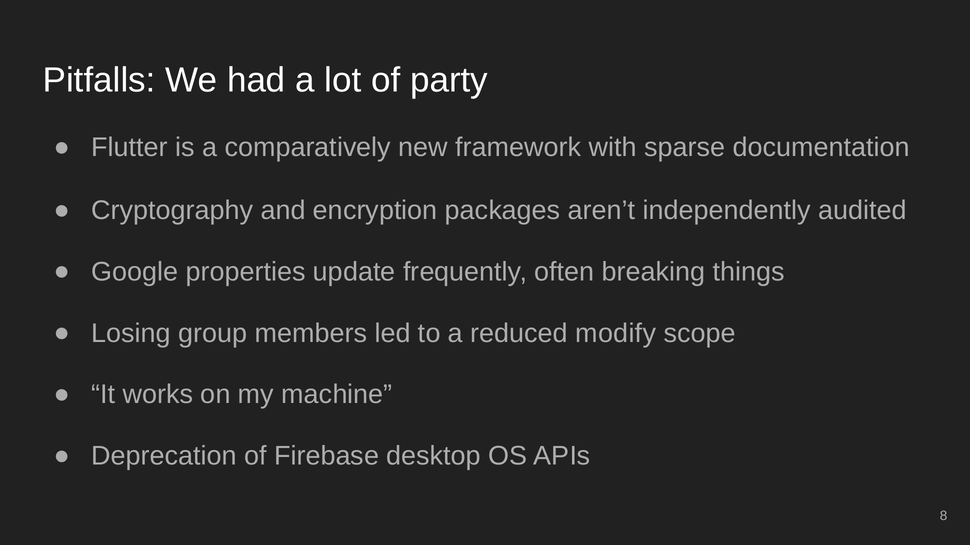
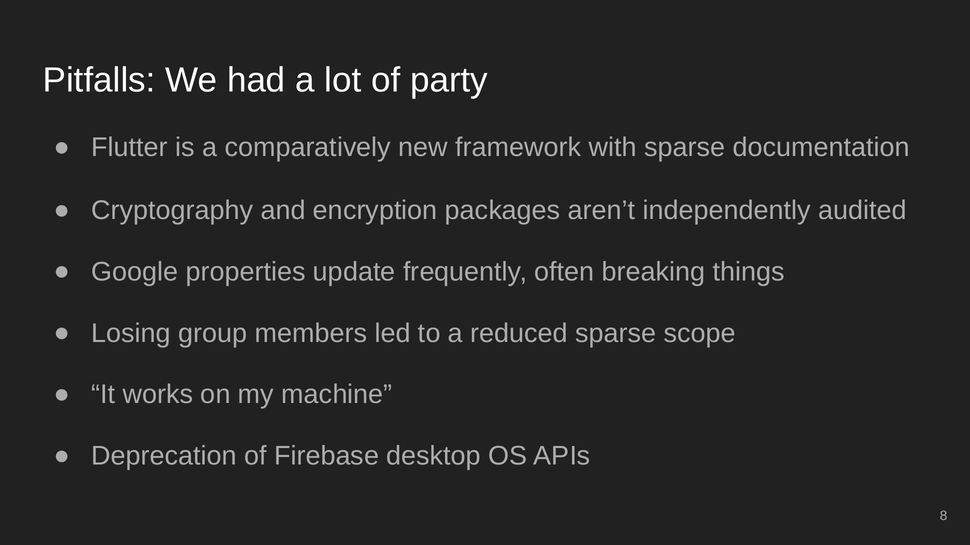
reduced modify: modify -> sparse (616, 334)
